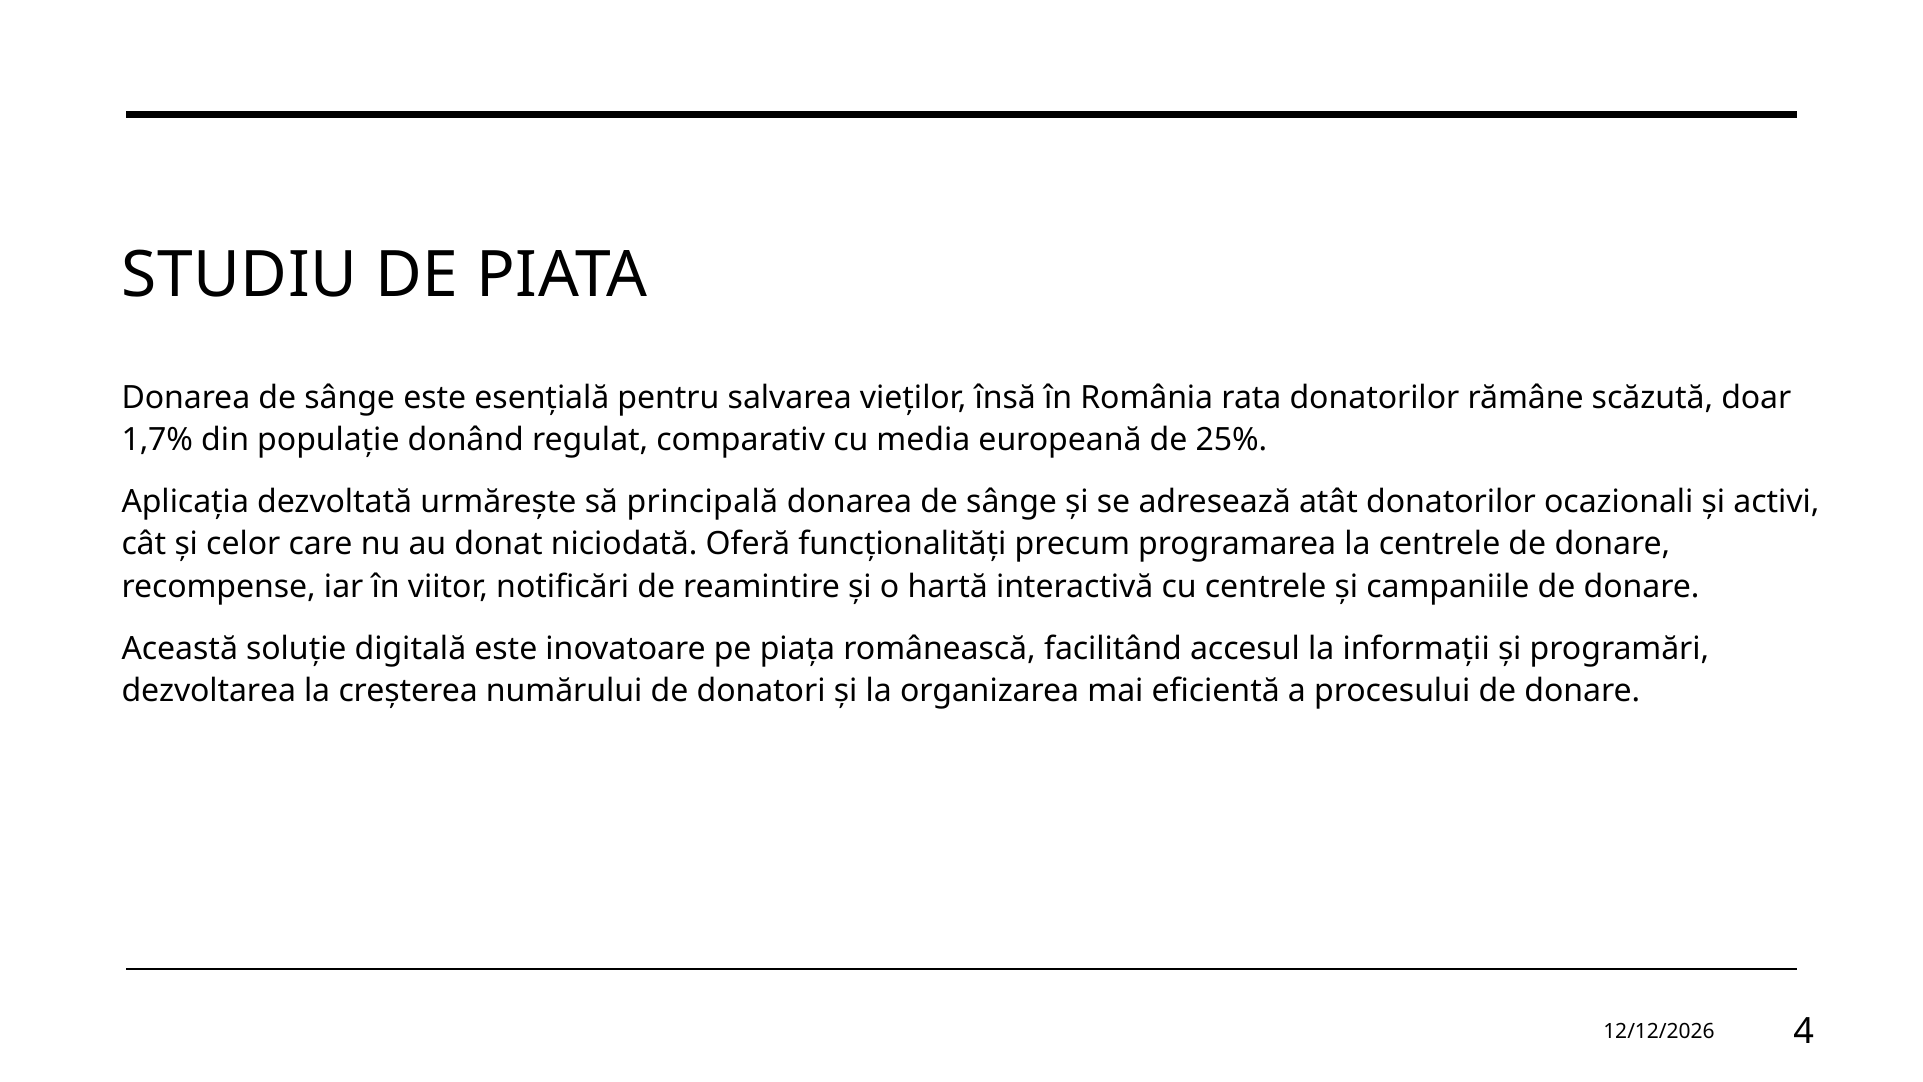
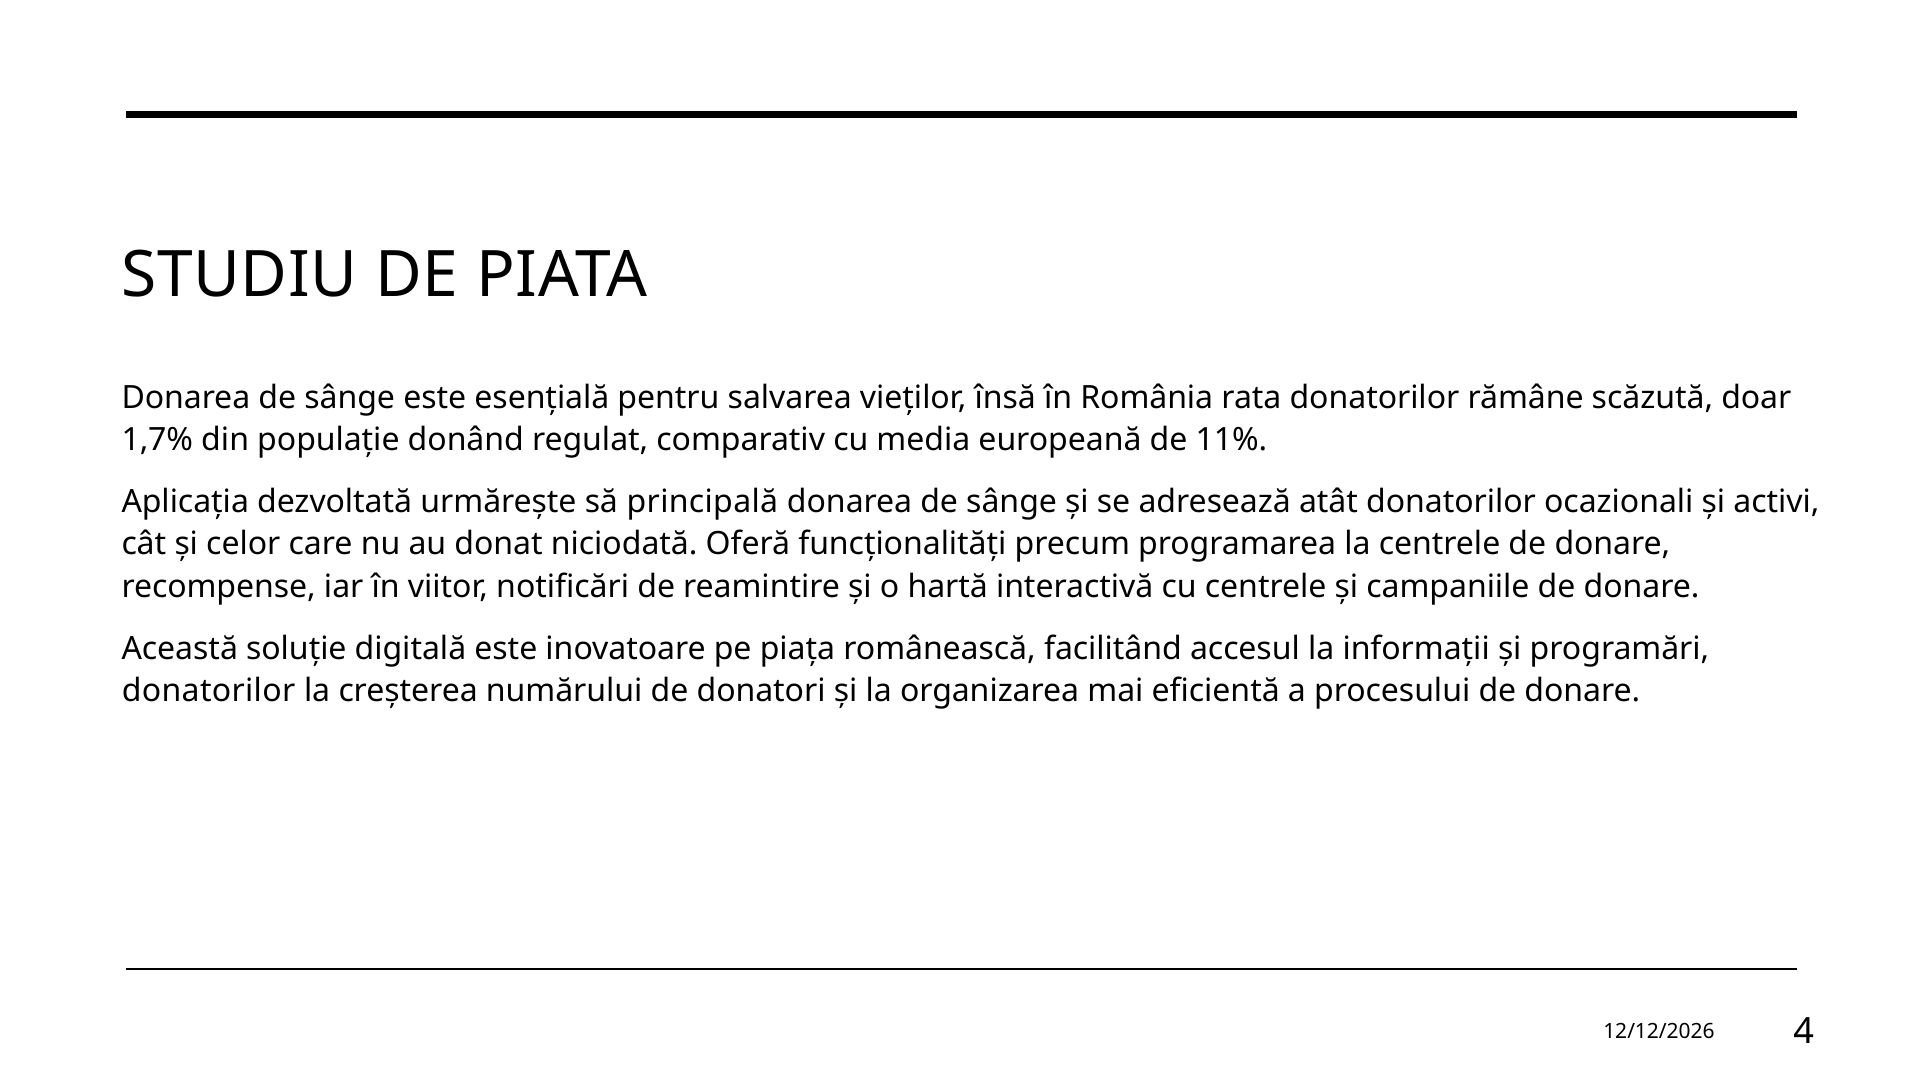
25%: 25% -> 11% (1231, 440)
dezvoltarea: dezvoltarea -> donatorilor (209, 691)
